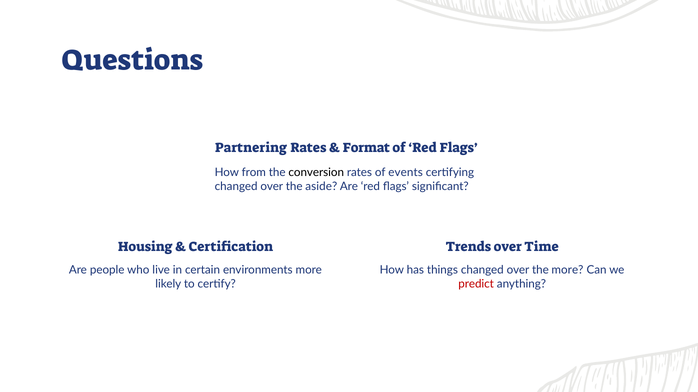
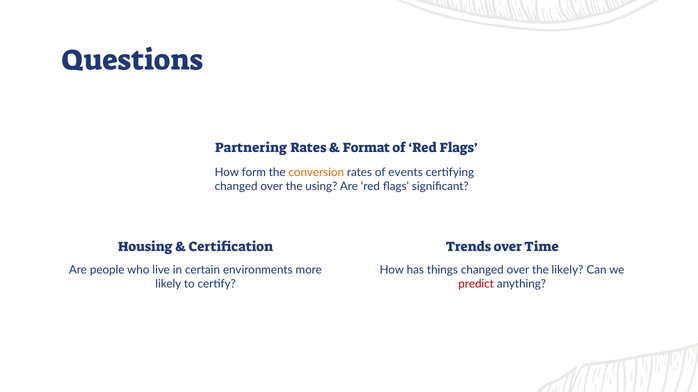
from: from -> form (254, 173)
conversion colour: black -> orange (316, 173)
aside: aside -> using (321, 186)
the more: more -> likely (567, 271)
